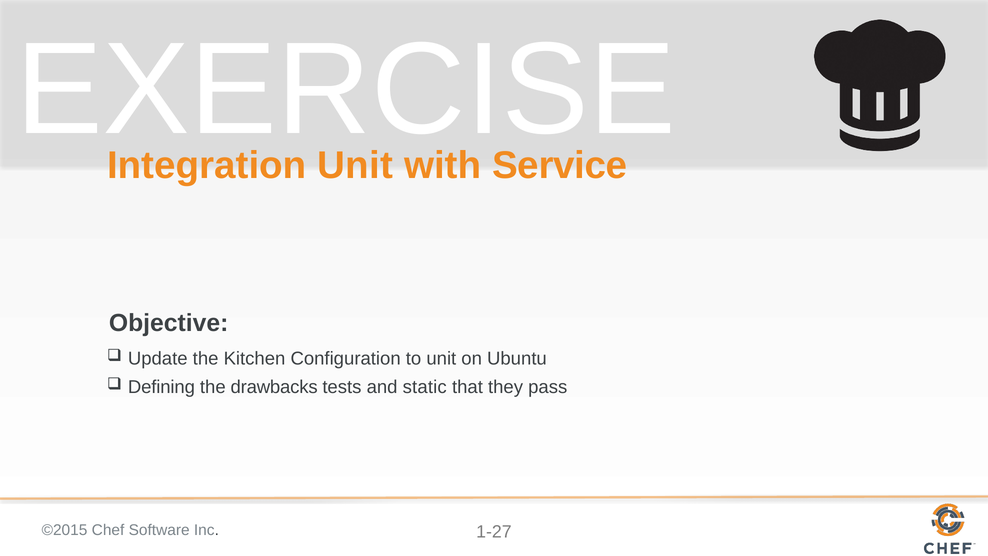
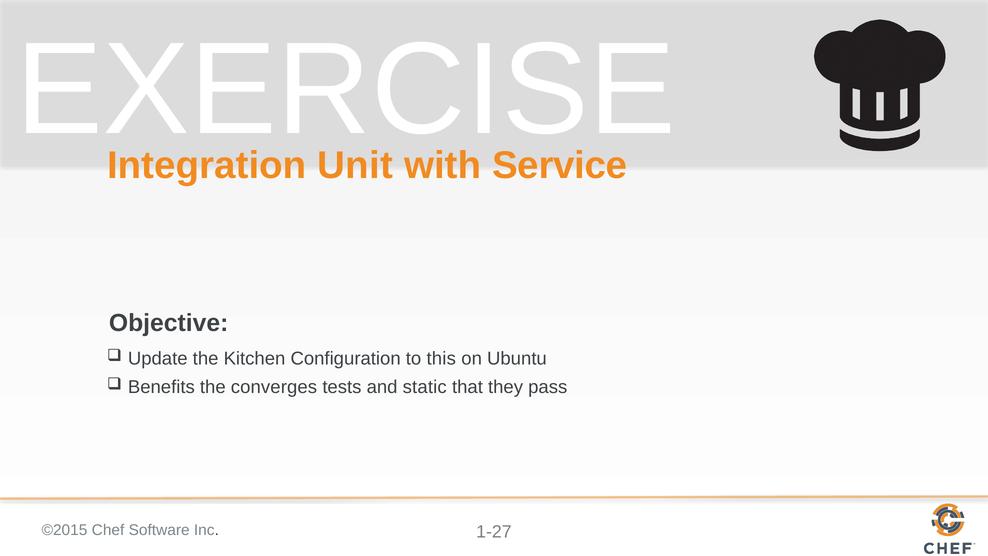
to unit: unit -> this (441, 359)
Defining: Defining -> Benefits (161, 387)
drawbacks: drawbacks -> converges (274, 387)
